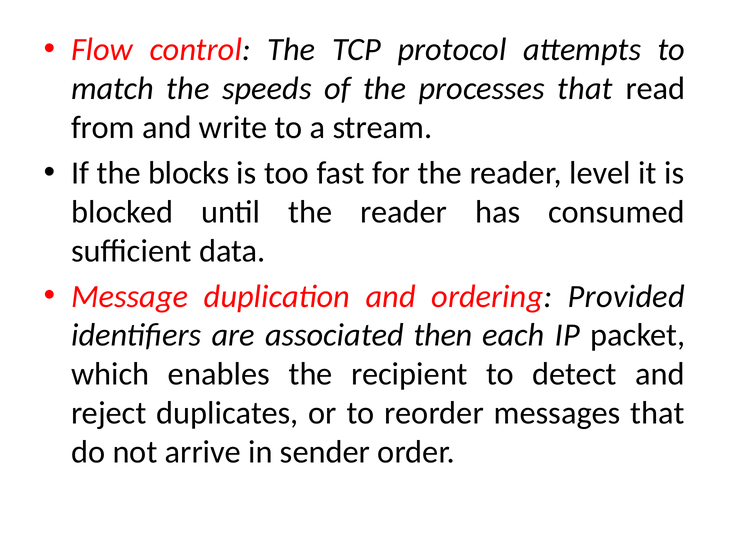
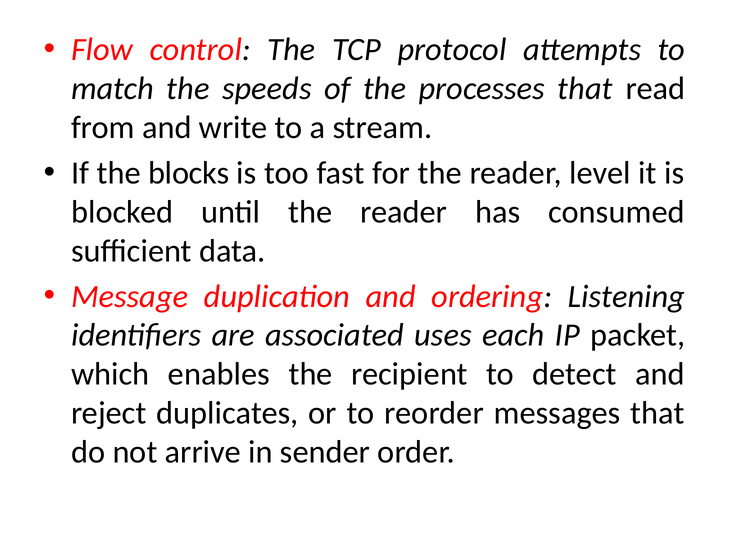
Provided: Provided -> Listening (626, 296)
then: then -> uses (443, 335)
